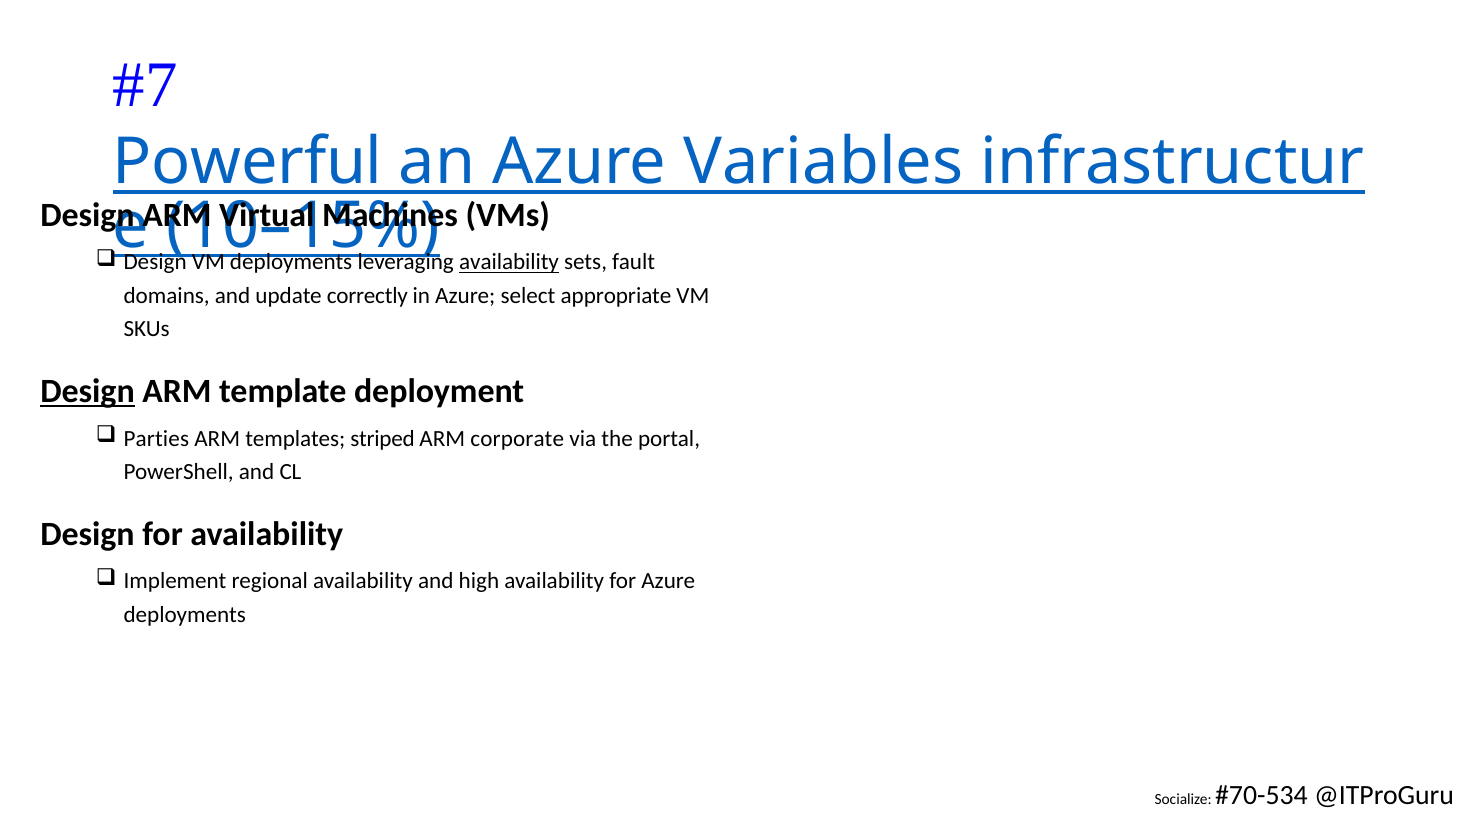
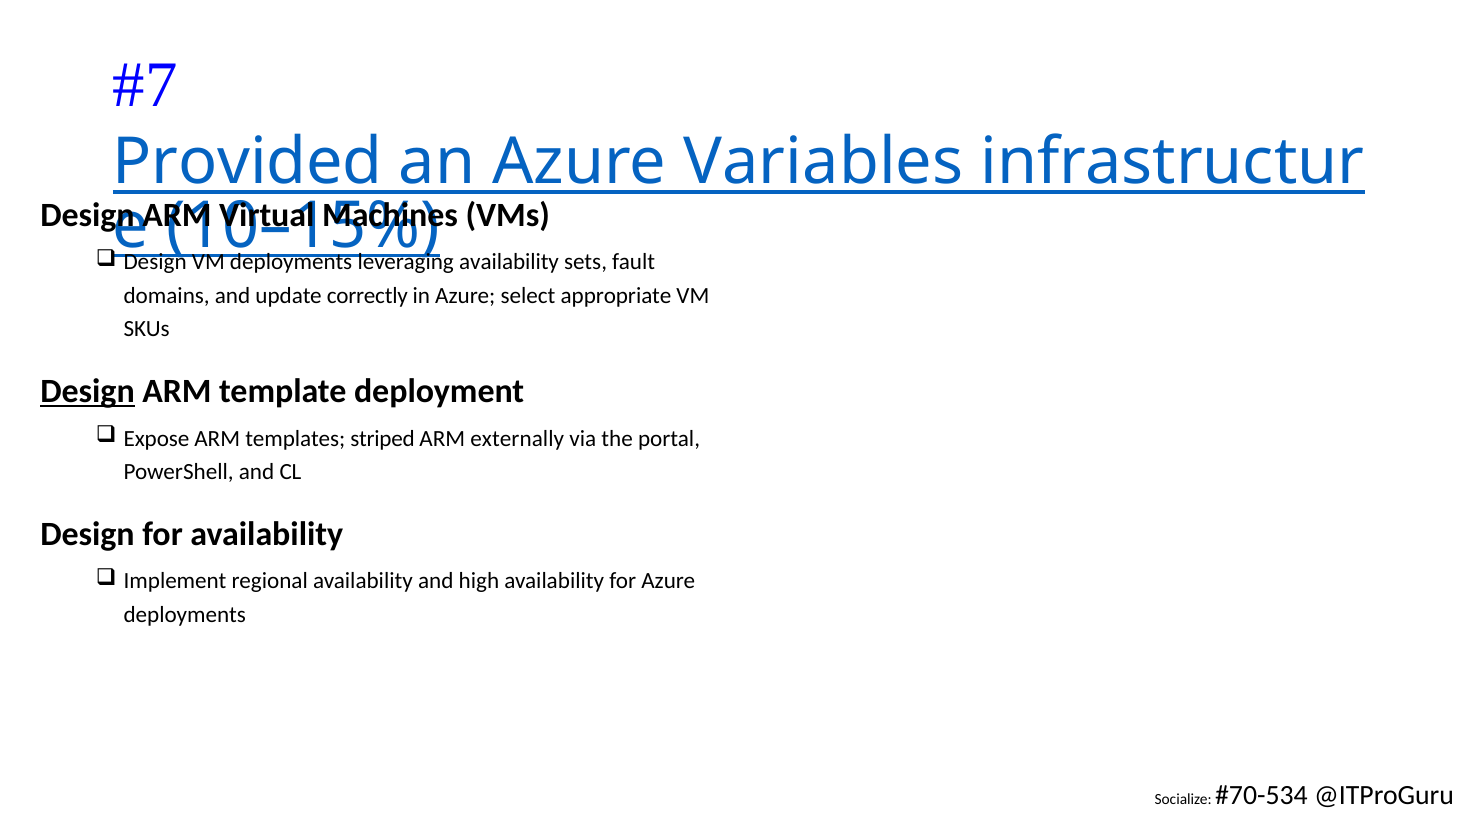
Powerful: Powerful -> Provided (248, 162)
availability underline: present -> none (509, 262)
Parties: Parties -> Expose (156, 438)
corporate: corporate -> externally (517, 438)
